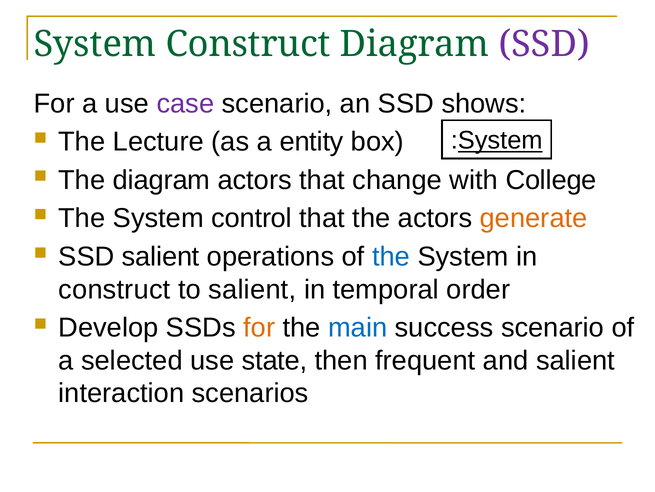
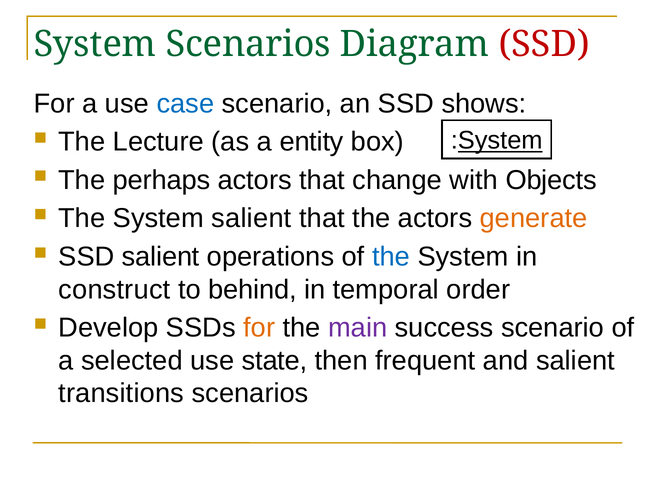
System Construct: Construct -> Scenarios (248, 44)
SSD colour: purple -> red (544, 44)
case colour: purple -> blue (185, 103)
The diagram: diagram -> perhaps (162, 180)
College: College -> Objects (551, 180)
System control: control -> salient (251, 218)
to salient: salient -> behind (253, 289)
main colour: blue -> purple (358, 327)
interaction: interaction -> transitions (121, 393)
